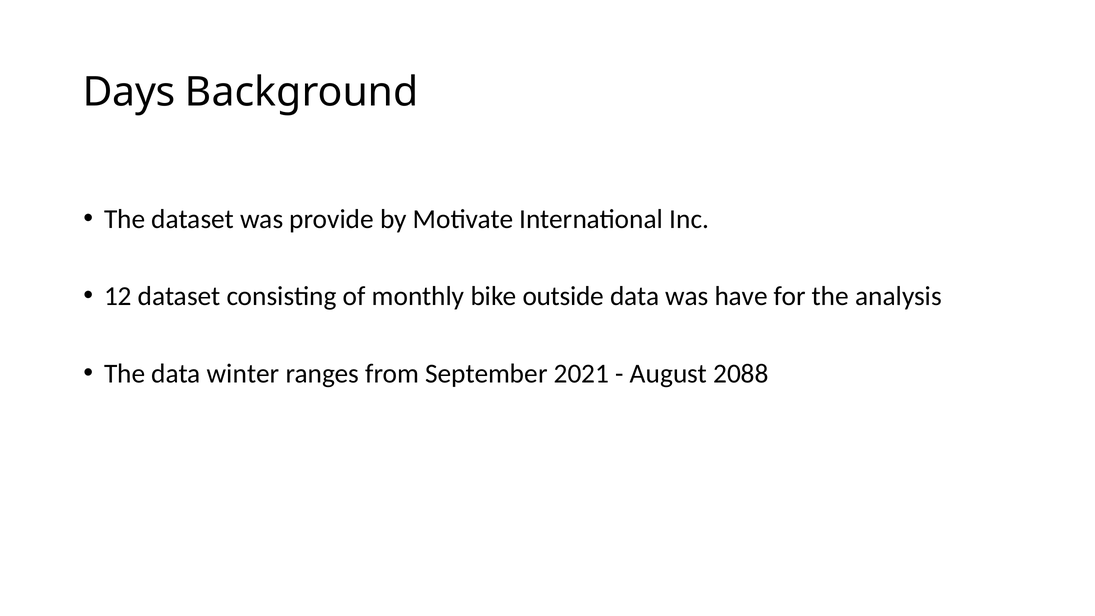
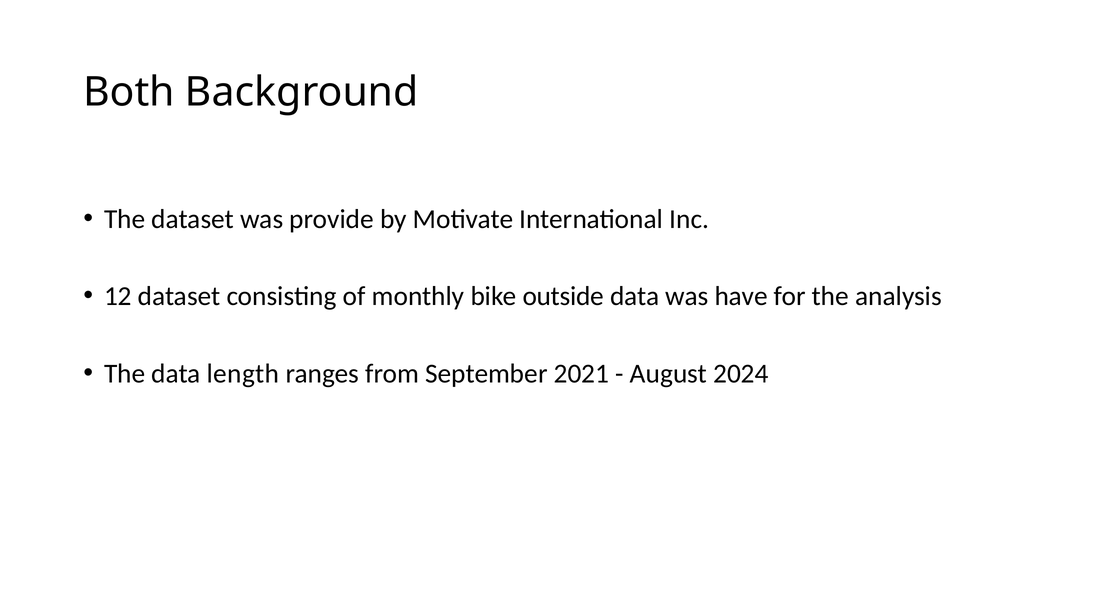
Days: Days -> Both (129, 92)
winter: winter -> length (243, 373)
2088: 2088 -> 2024 (741, 373)
